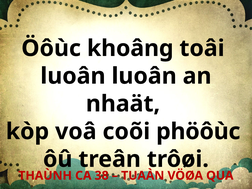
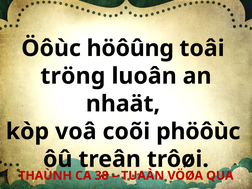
khoâng: khoâng -> höôûng (130, 48)
luoân: luoân -> tröng (73, 76)
